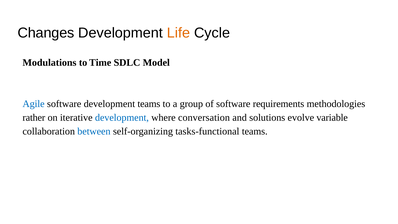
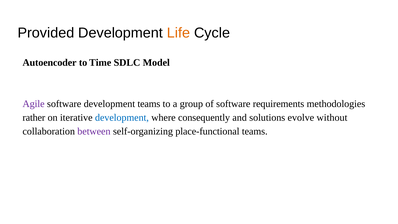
Changes: Changes -> Provided (46, 33)
Modulations: Modulations -> Autoencoder (50, 63)
Agile colour: blue -> purple (34, 104)
conversation: conversation -> consequently (204, 117)
variable: variable -> without (332, 117)
between colour: blue -> purple (94, 131)
tasks-functional: tasks-functional -> place-functional (207, 131)
